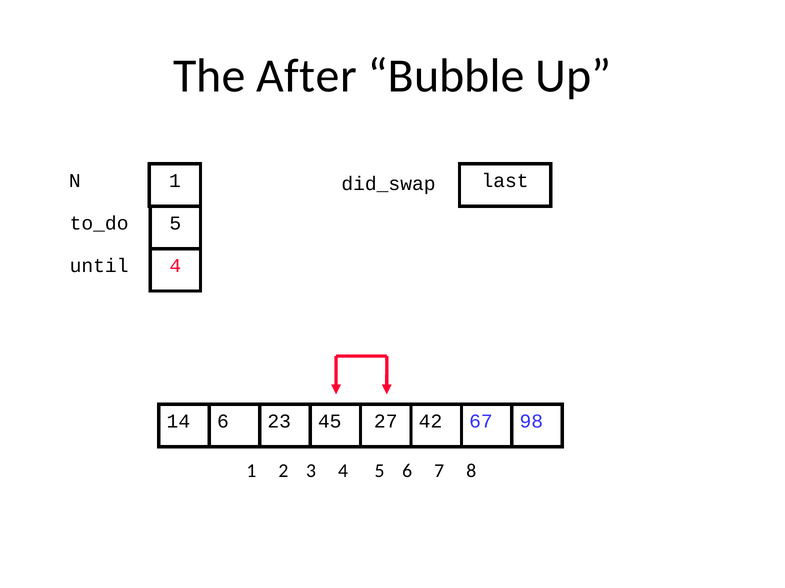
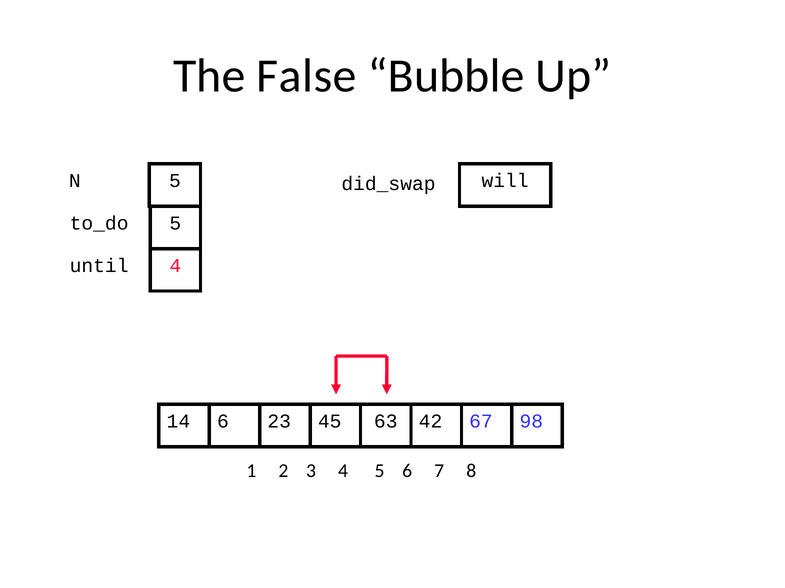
After: After -> False (306, 76)
N 1: 1 -> 5 (175, 181)
last: last -> will (505, 181)
27: 27 -> 63 (386, 422)
